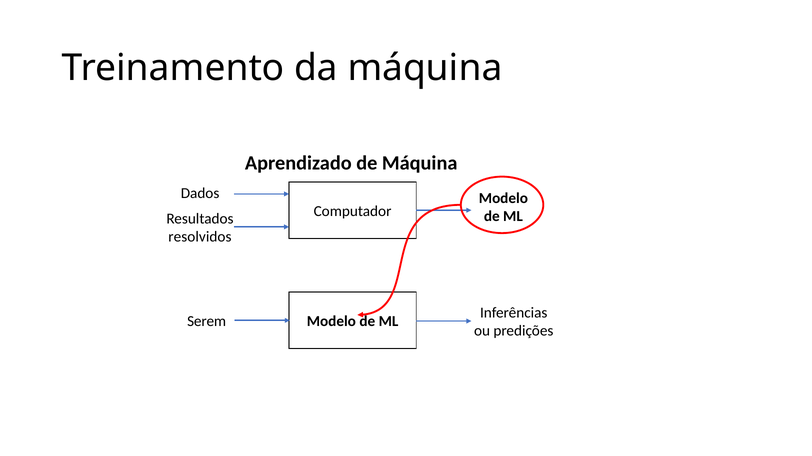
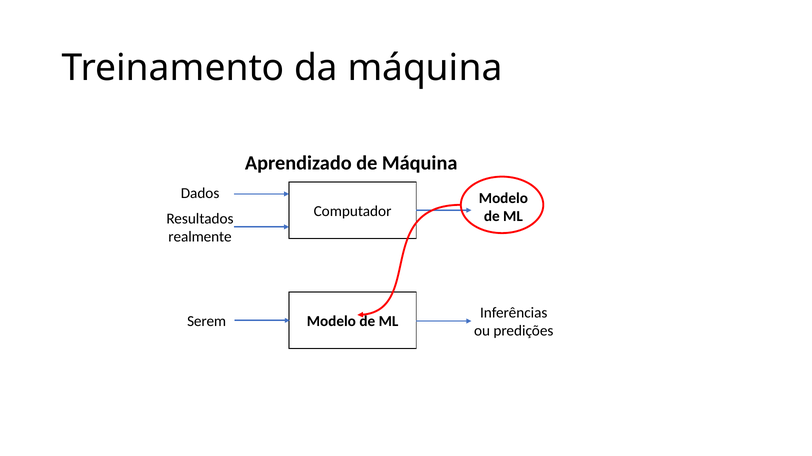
resolvidos: resolvidos -> realmente (200, 237)
